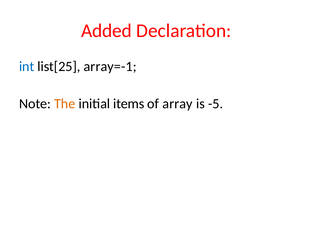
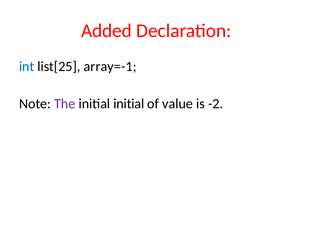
The colour: orange -> purple (65, 104)
initial items: items -> initial (129, 104)
array: array -> value (178, 104)
-5: -5 -> -2 (216, 104)
